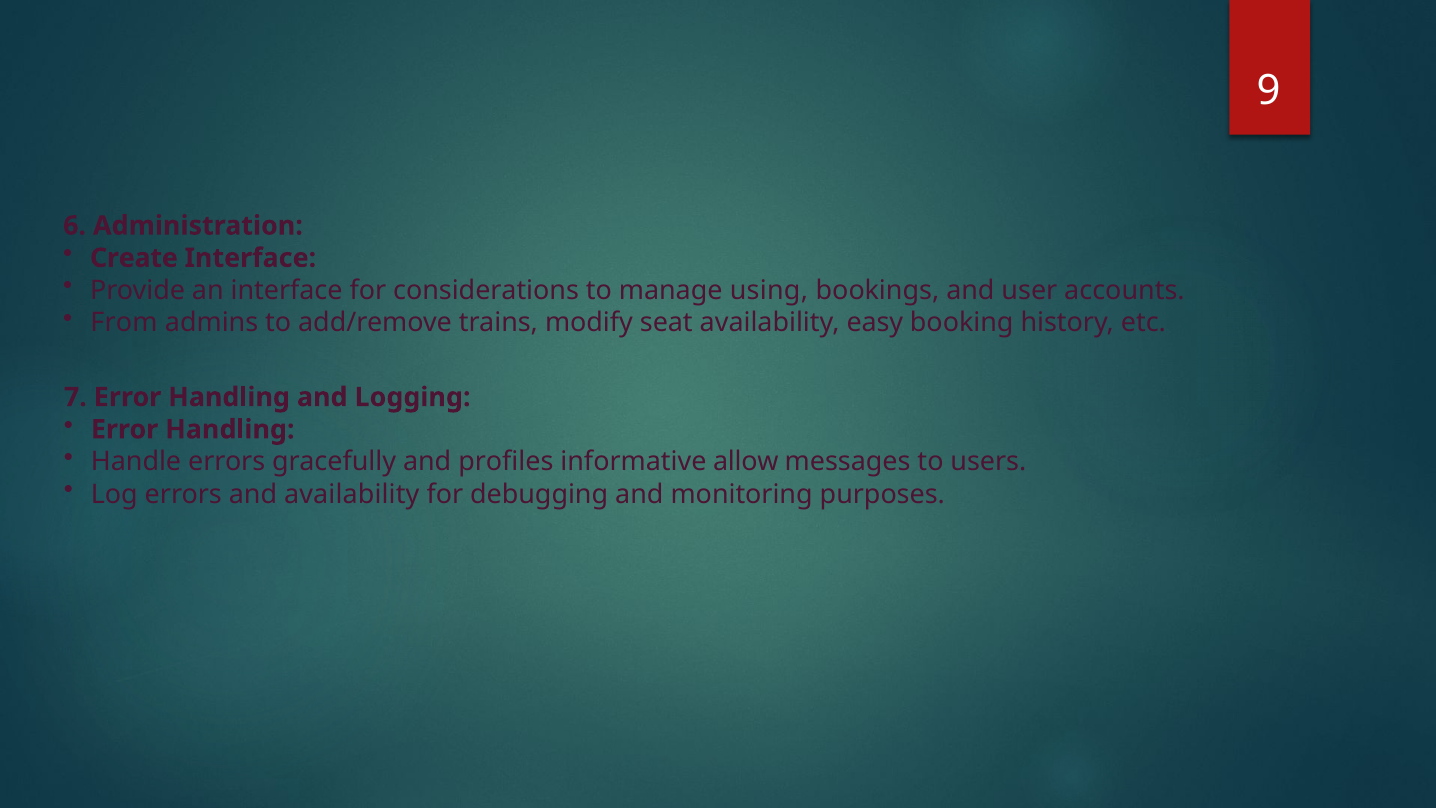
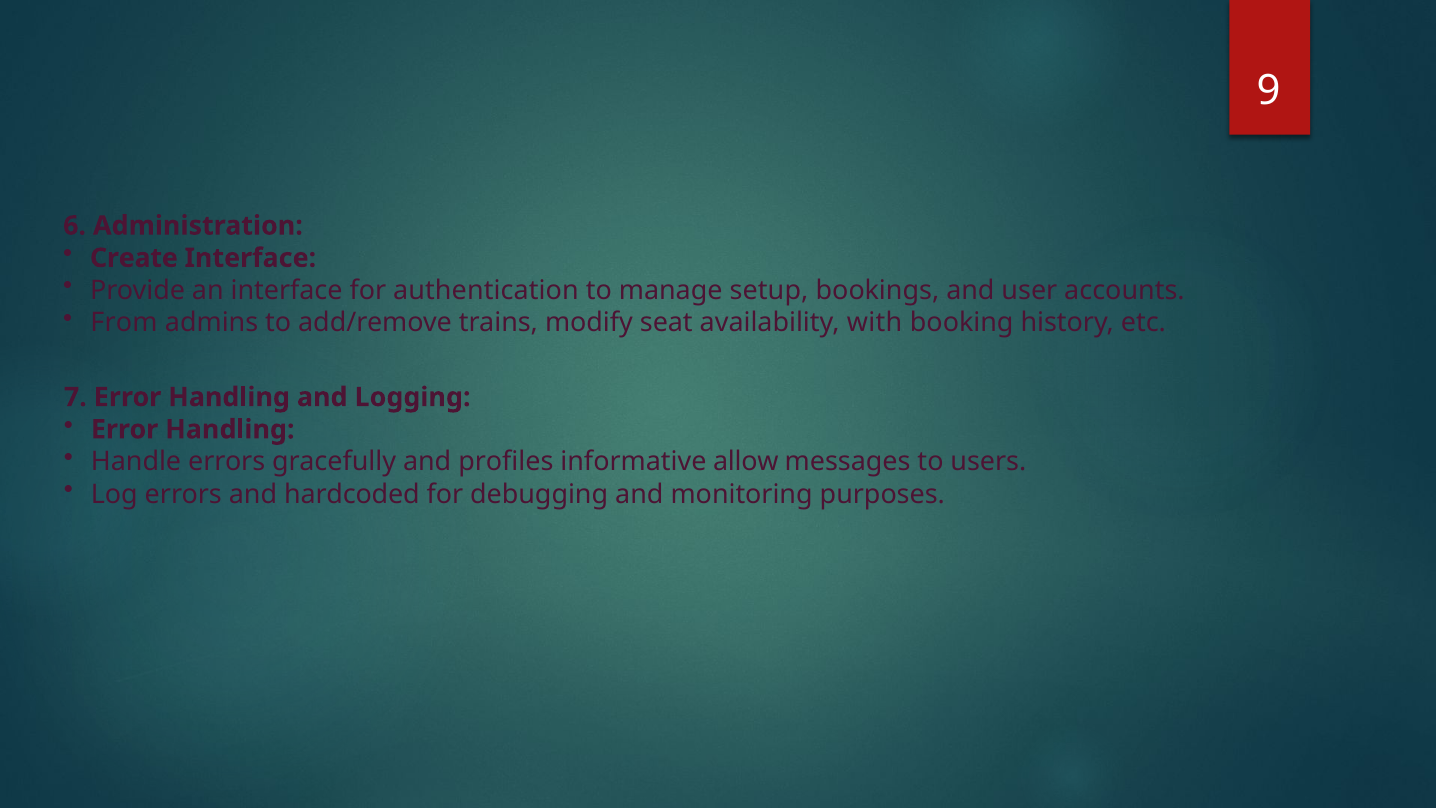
considerations: considerations -> authentication (486, 290)
using: using -> setup (769, 290)
easy: easy -> with (875, 323)
and availability: availability -> hardcoded (352, 494)
